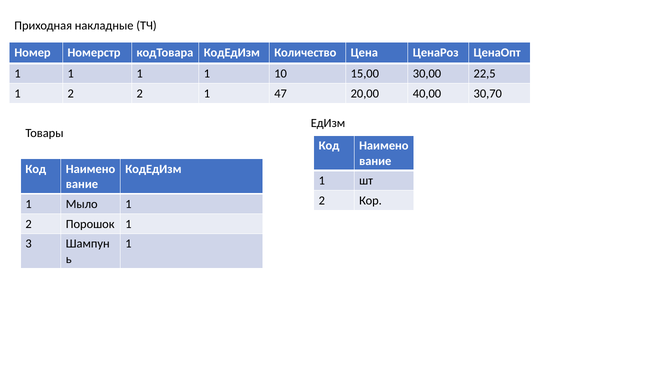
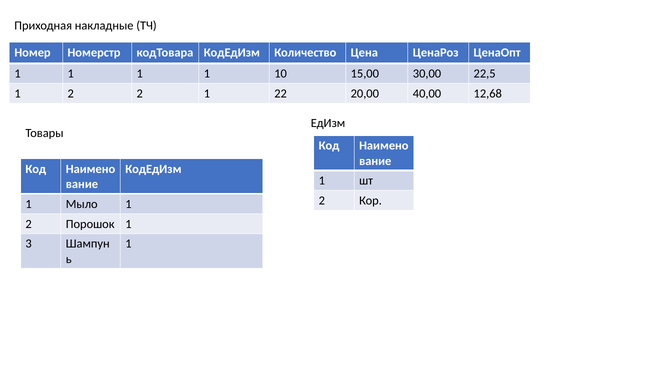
47: 47 -> 22 (281, 94)
30,70: 30,70 -> 12,68 (488, 94)
